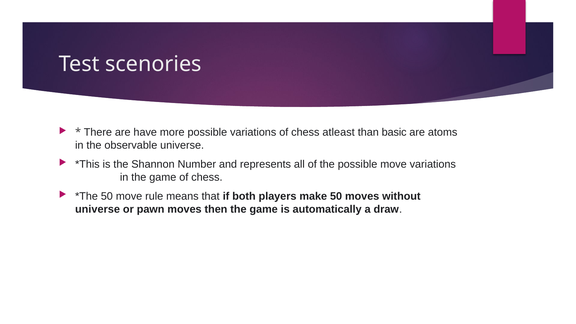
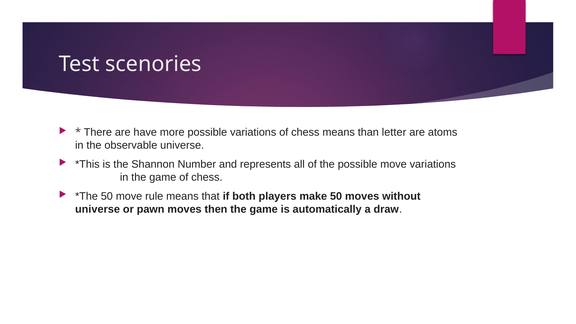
chess atleast: atleast -> means (339, 132)
basic: basic -> letter (394, 132)
